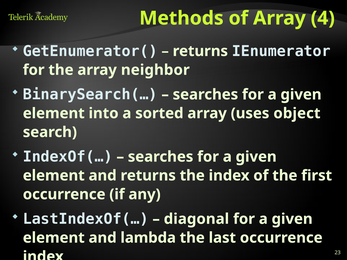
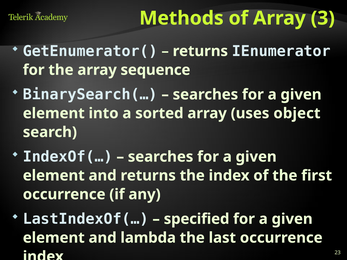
4: 4 -> 3 (323, 18)
neighbor: neighbor -> sequence (155, 70)
diagonal: diagonal -> specified (197, 219)
